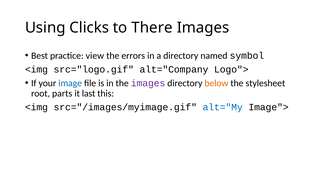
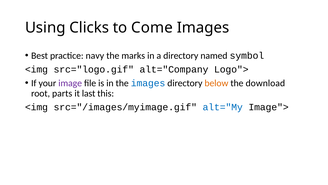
There: There -> Come (152, 28)
view: view -> navy (95, 55)
errors: errors -> marks (133, 55)
image colour: blue -> purple (70, 83)
images colour: purple -> blue (148, 83)
stylesheet: stylesheet -> download (265, 83)
